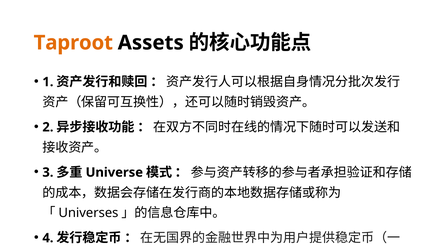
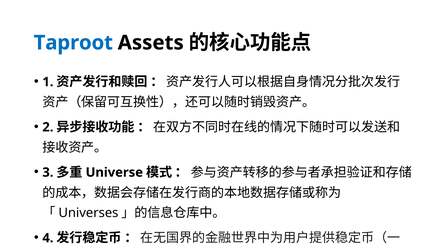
Taproot colour: orange -> blue (73, 43)
